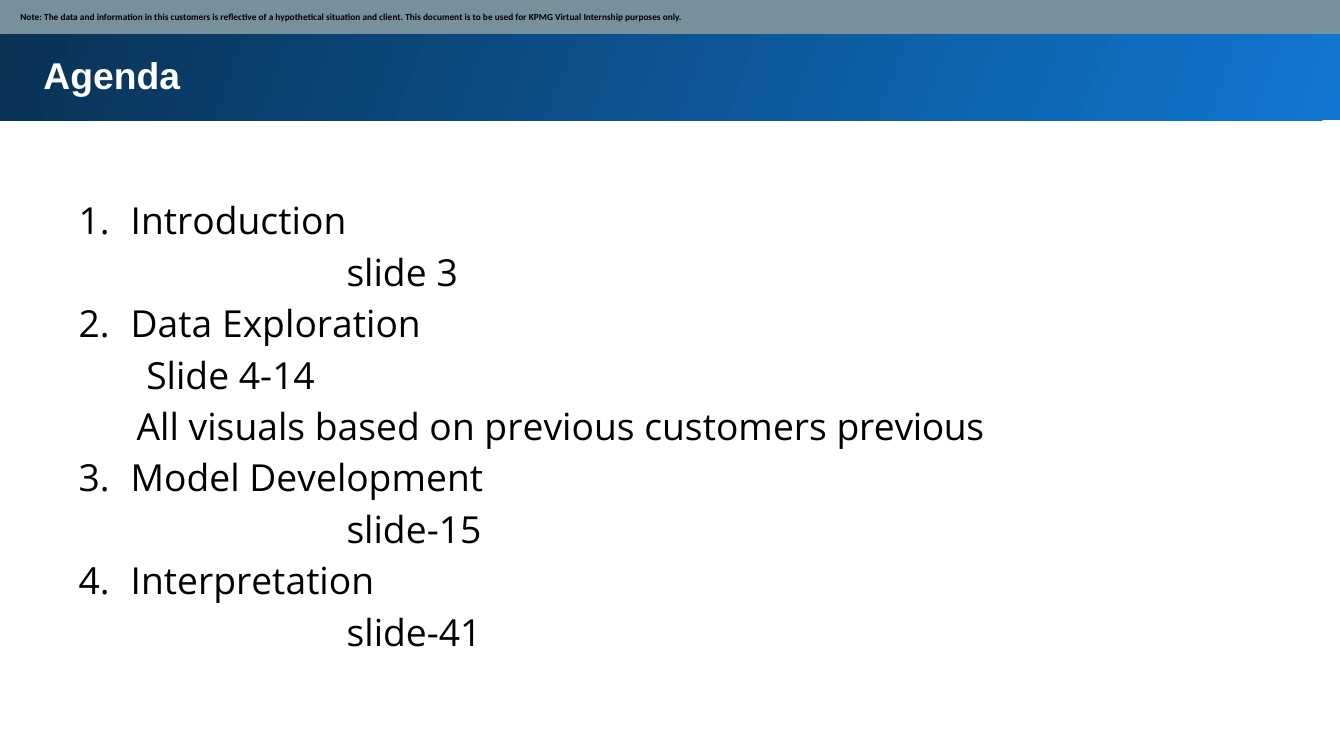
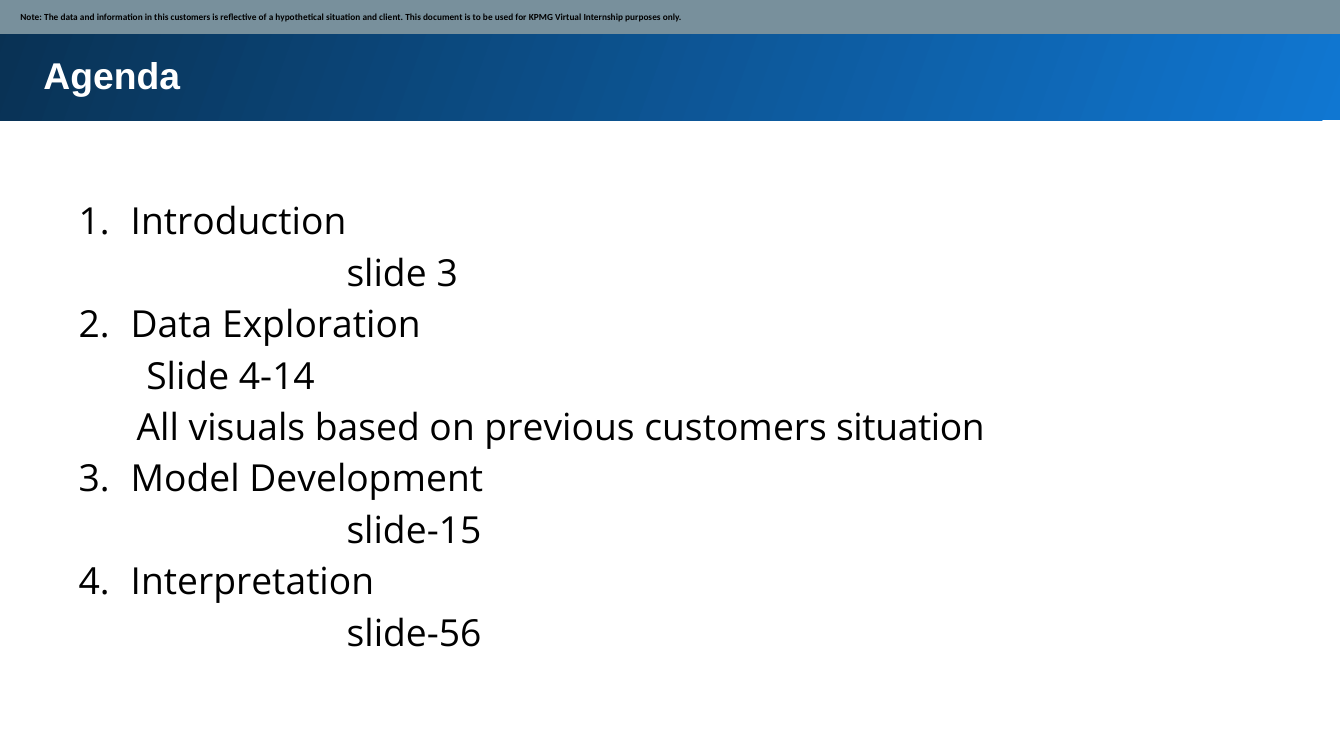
customers previous: previous -> situation (910, 428)
slide-41: slide-41 -> slide-56 (414, 634)
